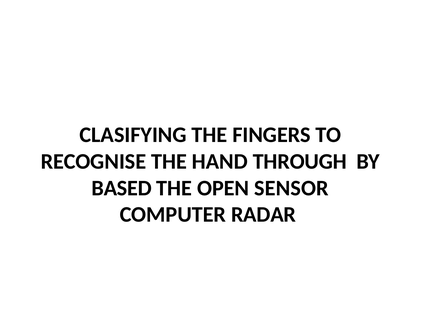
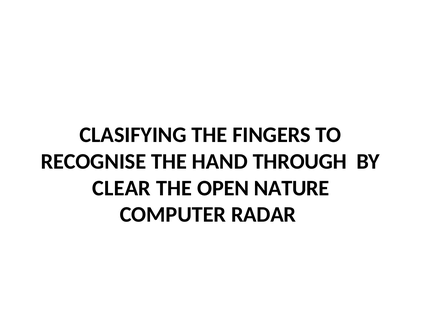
BASED: BASED -> CLEAR (121, 188)
SENSOR: SENSOR -> NATURE (292, 188)
